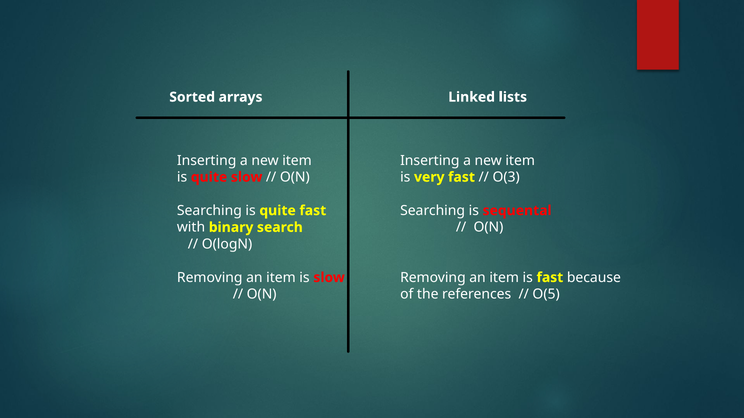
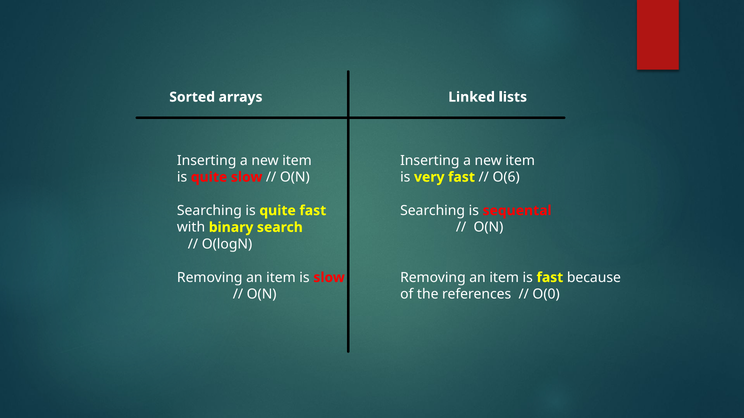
O(3: O(3 -> O(6 (506, 177)
O(5: O(5 -> O(0 (546, 295)
